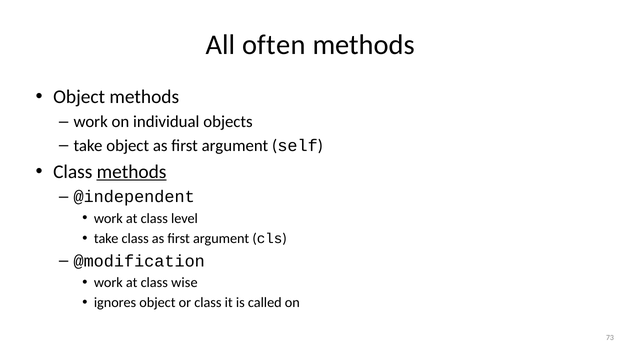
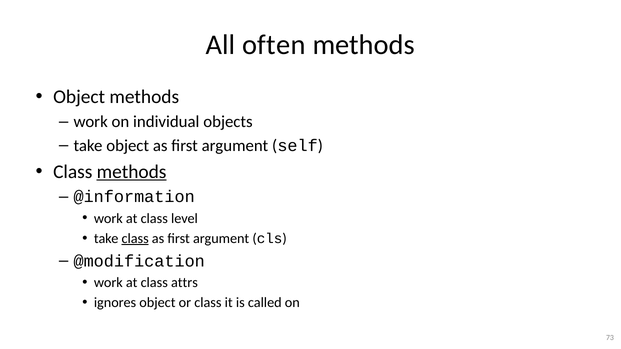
@independent: @independent -> @information (134, 197)
class underline: none -> present (135, 239)
wise: wise -> attrs (184, 283)
